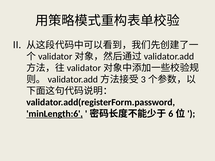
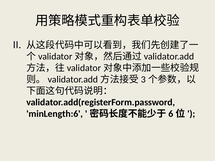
minLength:6 underline: present -> none (55, 114)
